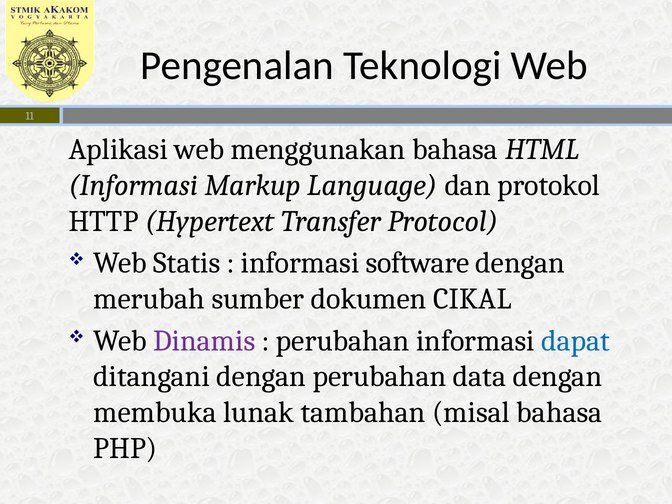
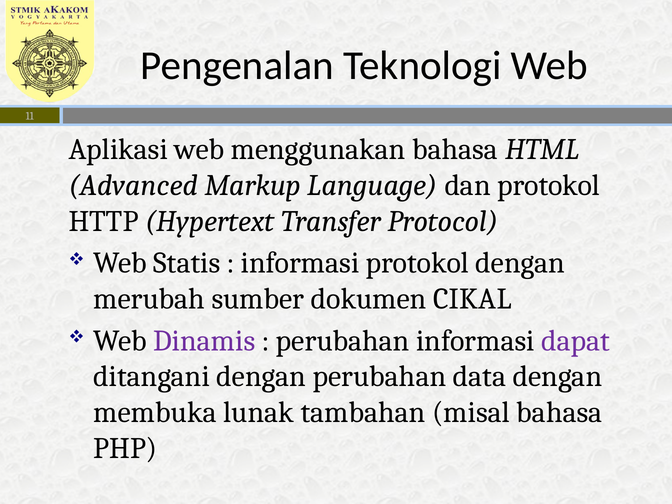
Informasi: Informasi -> Advanced (133, 185)
informasi software: software -> protokol (417, 263)
dapat colour: blue -> purple (576, 341)
